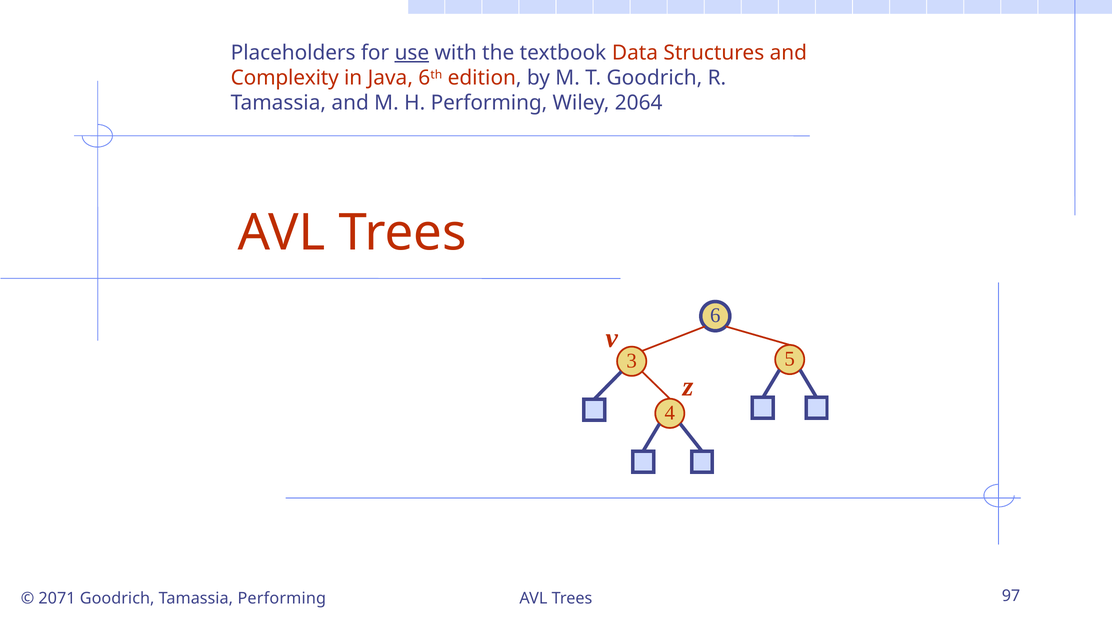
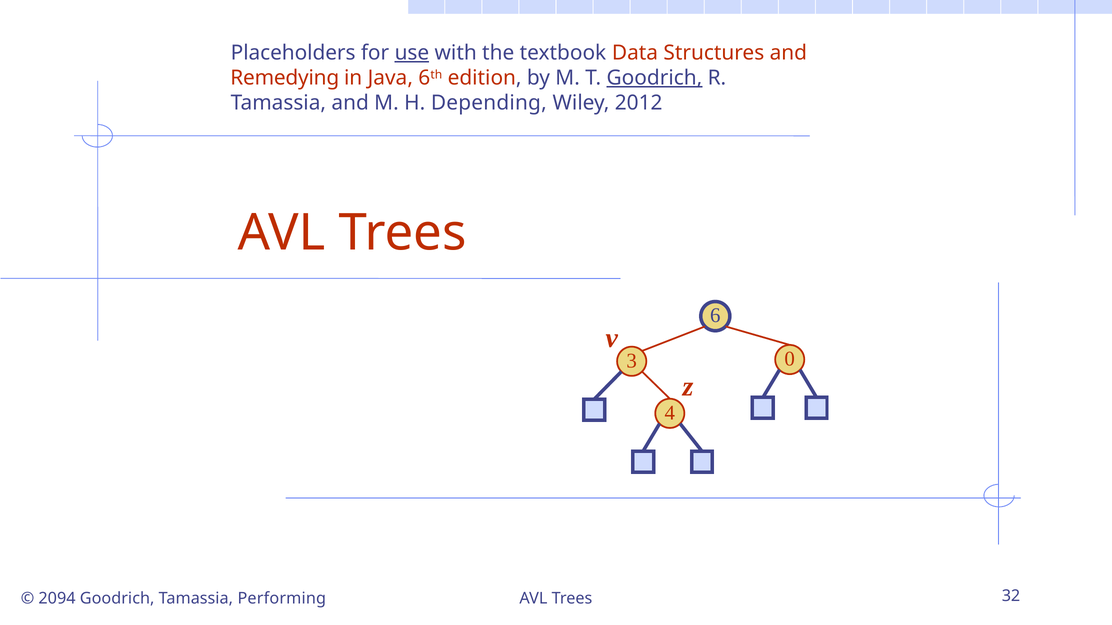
Complexity: Complexity -> Remedying (285, 78)
Goodrich underline: none -> present (654, 78)
H Performing: Performing -> Depending (489, 103)
2064: 2064 -> 2012 (639, 103)
5: 5 -> 0 (790, 359)
2071: 2071 -> 2094 (57, 599)
97: 97 -> 32 (1011, 596)
